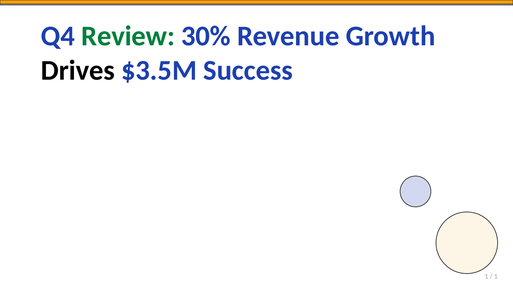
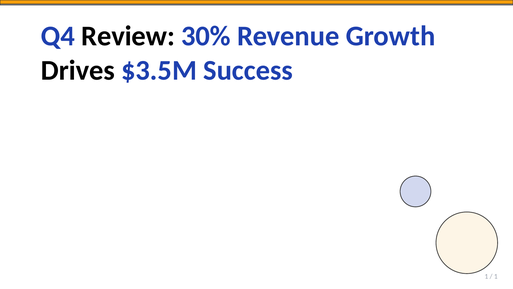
Review colour: green -> black (128, 36)
